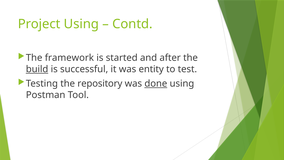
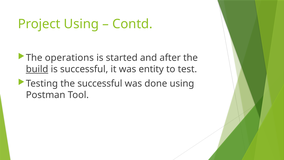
framework: framework -> operations (69, 58)
the repository: repository -> successful (100, 83)
done underline: present -> none (156, 83)
